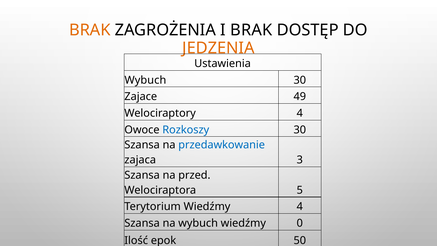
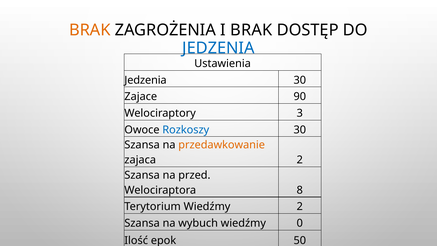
JEDZENIA colour: orange -> blue (218, 48)
Wybuch: Wybuch -> Jedzenia (146, 80)
49: 49 -> 90 (300, 97)
Welociraptory 4: 4 -> 3 (300, 113)
przedawkowanie colour: blue -> orange (222, 145)
zajaca 3: 3 -> 2 (300, 160)
5: 5 -> 8 (300, 190)
Wiedźmy 4: 4 -> 2 (300, 207)
